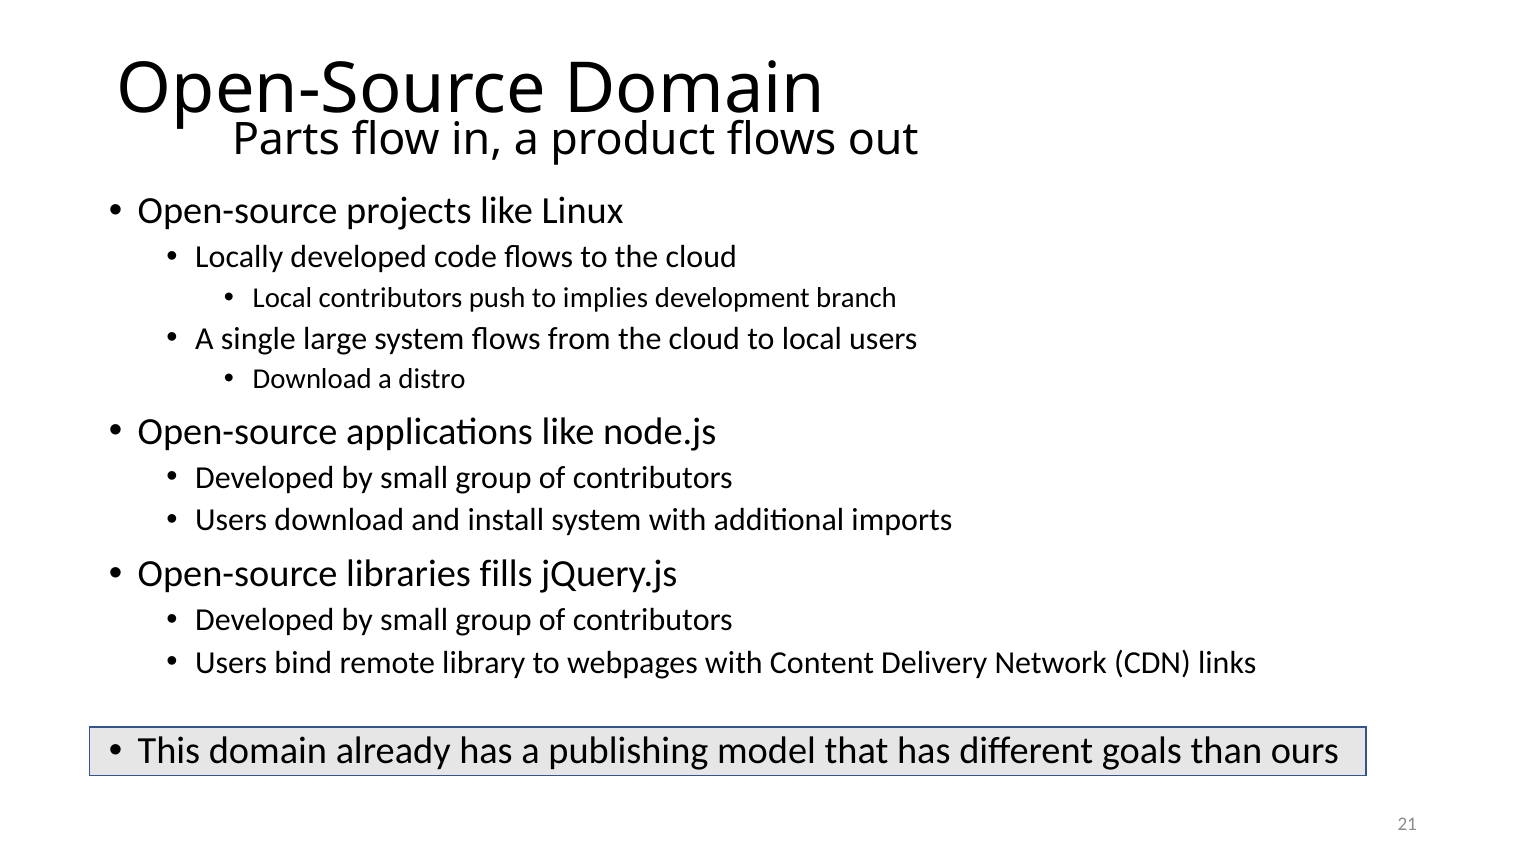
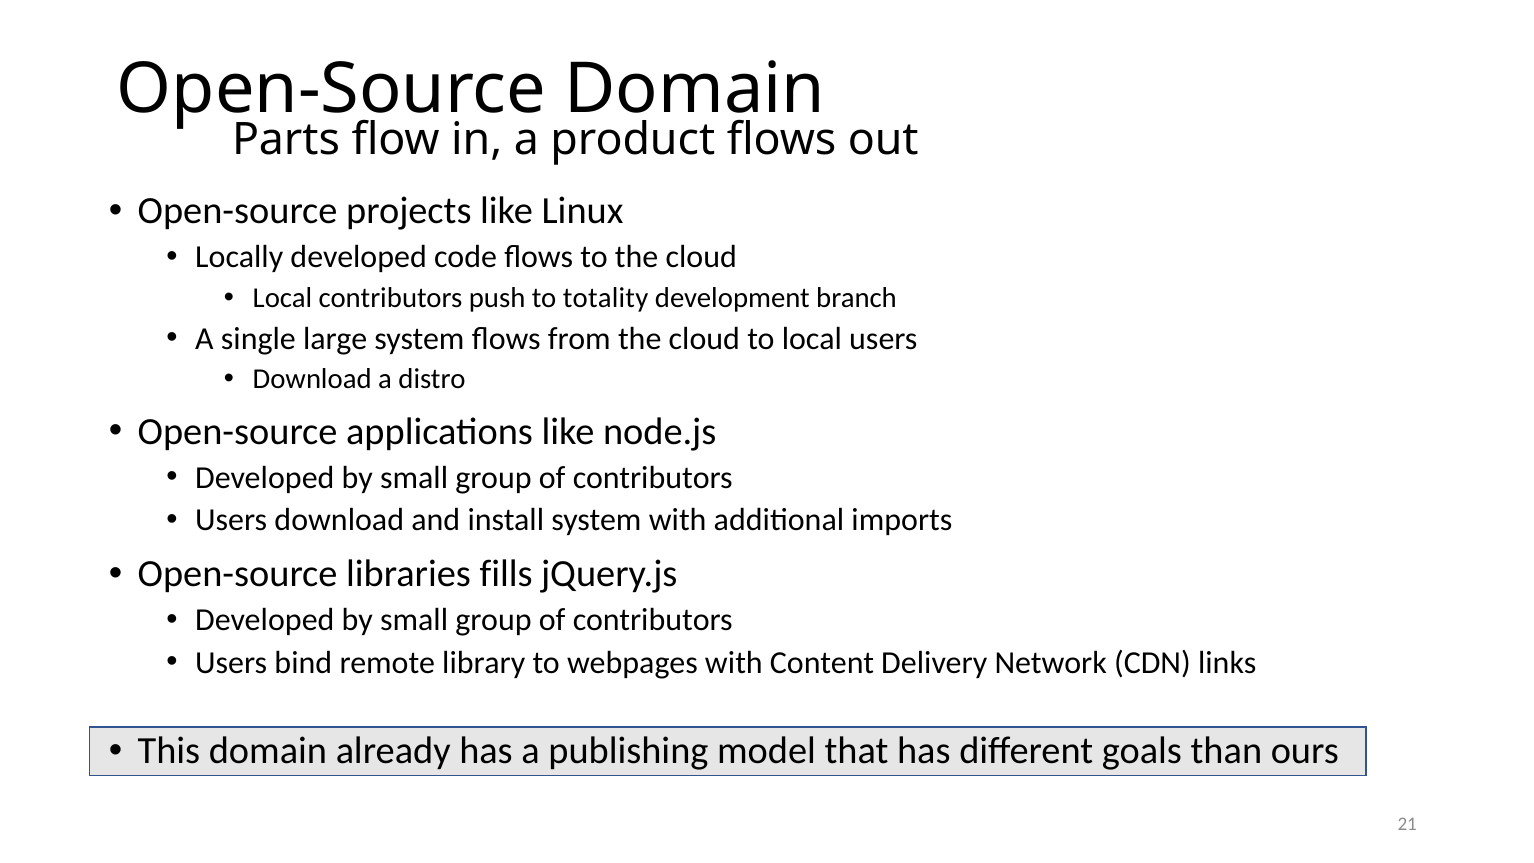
implies: implies -> totality (606, 298)
